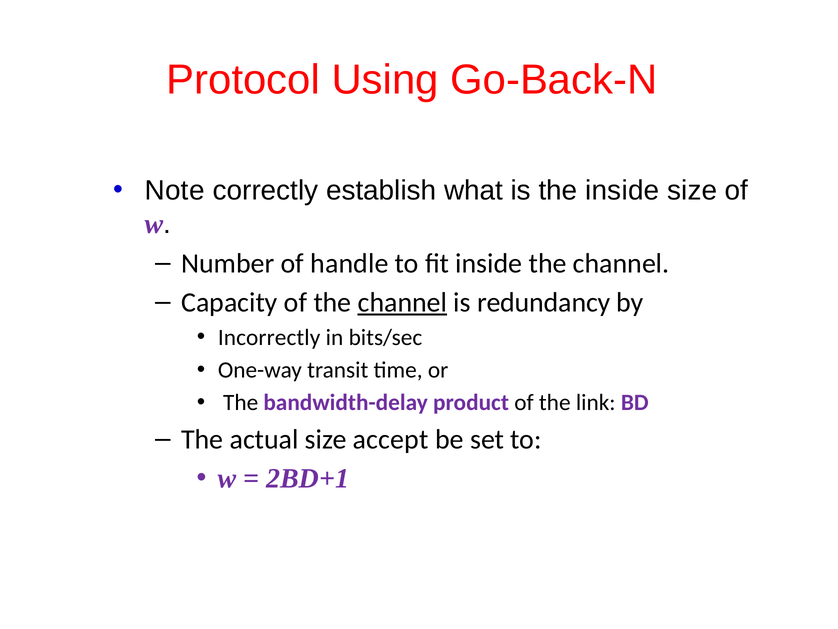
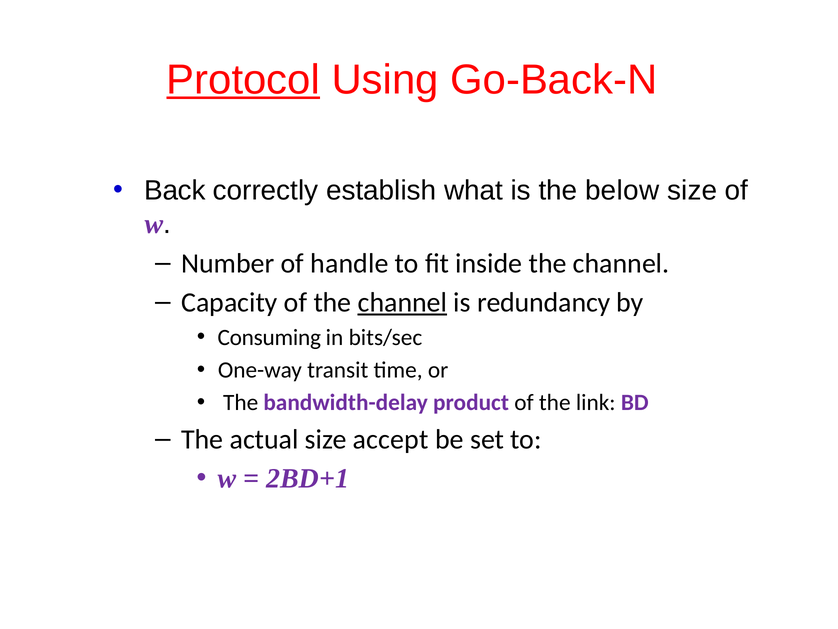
Protocol underline: none -> present (243, 80)
Note: Note -> Back (175, 191)
the inside: inside -> below (622, 191)
Incorrectly: Incorrectly -> Consuming (269, 337)
